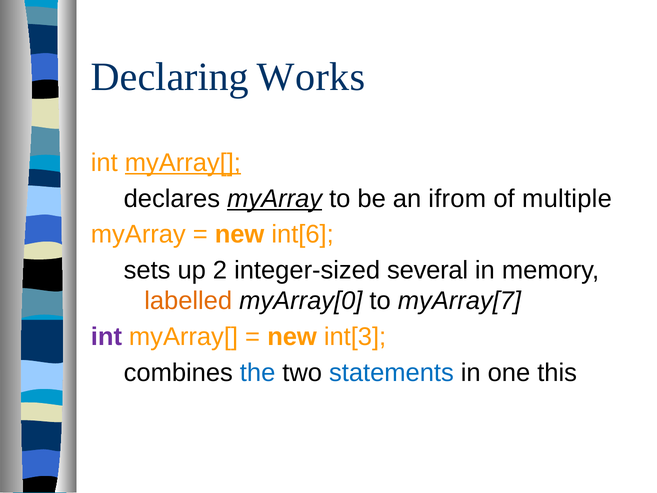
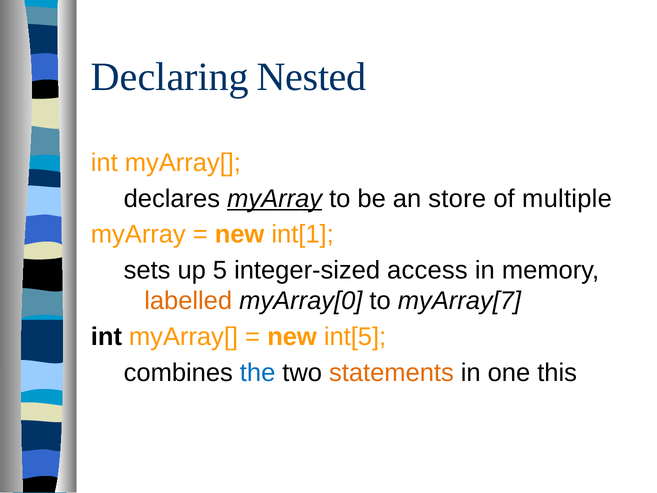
Works: Works -> Nested (312, 77)
myArray[ underline: present -> none (183, 163)
ifrom: ifrom -> store (457, 199)
int[6: int[6 -> int[1 (303, 234)
2: 2 -> 5 (220, 270)
several: several -> access (427, 270)
int colour: purple -> black (106, 337)
int[3: int[3 -> int[5 (355, 337)
statements colour: blue -> orange (391, 372)
